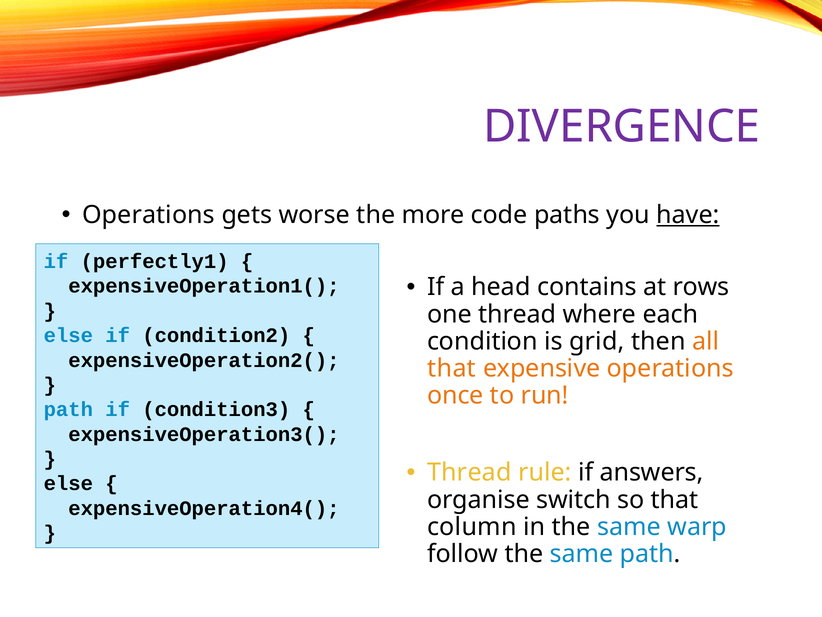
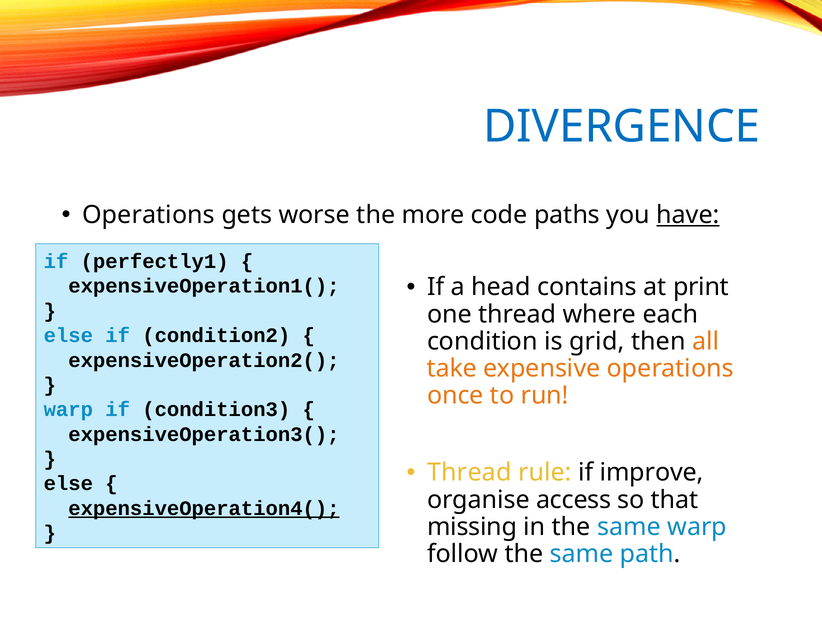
DIVERGENCE colour: purple -> blue (622, 127)
rows: rows -> print (701, 287)
that: that -> take (452, 368)
path: path -> warp (68, 409)
answers: answers -> improve (652, 472)
switch: switch -> access (574, 499)
expensiveOperation4( underline: none -> present (204, 508)
column: column -> missing (472, 526)
